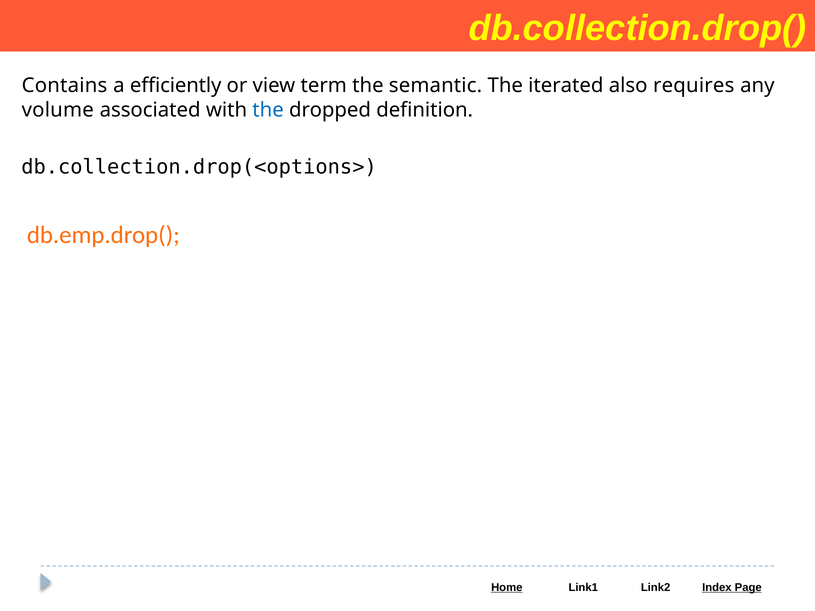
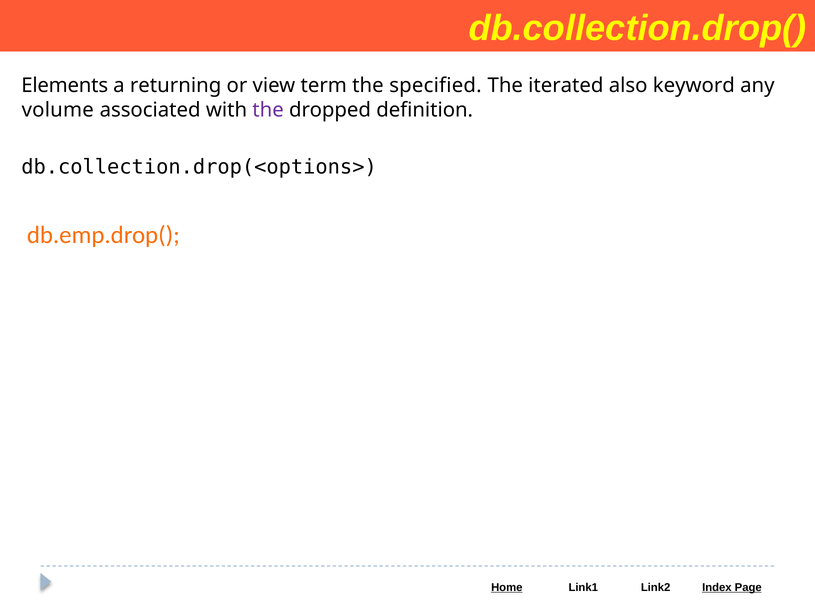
Contains: Contains -> Elements (65, 86)
efficiently: efficiently -> returning (176, 86)
semantic: semantic -> specified (435, 86)
requires: requires -> keyword (694, 86)
the colour: blue -> purple (268, 110)
